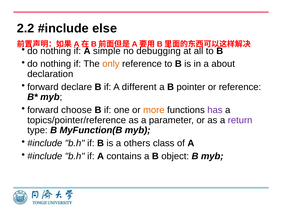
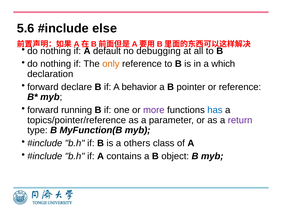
2.2: 2.2 -> 5.6 (26, 28)
simple: simple -> default (107, 51)
about: about -> which (223, 64)
different: different -> behavior (139, 87)
choose: choose -> running (77, 110)
more colour: orange -> purple (154, 110)
has colour: purple -> blue (215, 110)
